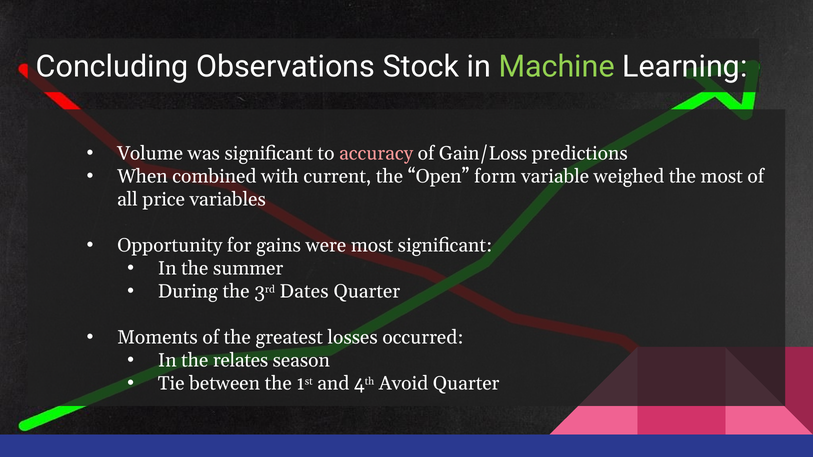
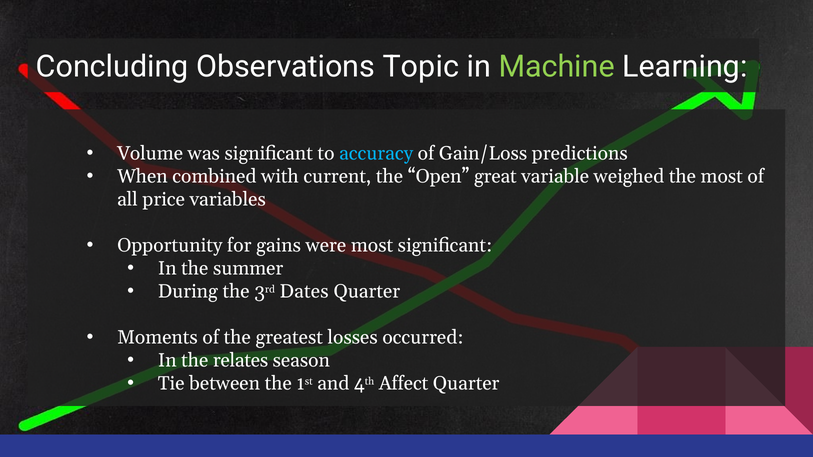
Stock: Stock -> Topic (421, 67)
accuracy colour: pink -> light blue (376, 153)
form: form -> great (495, 176)
Avoid: Avoid -> Affect (404, 384)
